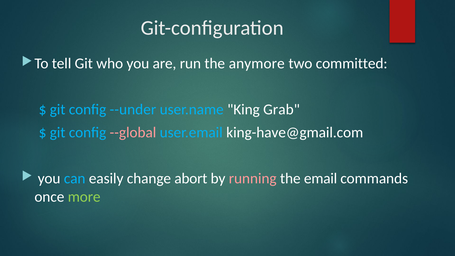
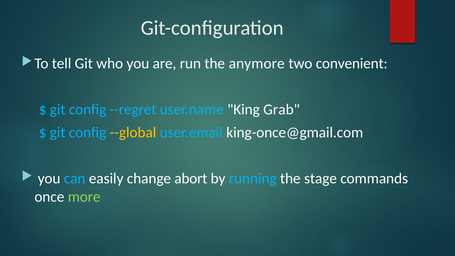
committed: committed -> convenient (352, 64)
--under: --under -> --regret (133, 110)
--global colour: pink -> yellow (133, 133)
king-have@gmail.com: king-have@gmail.com -> king-once@gmail.com (295, 133)
running colour: pink -> light blue (253, 178)
email: email -> stage (321, 178)
